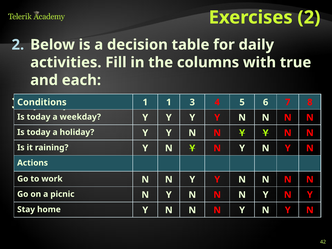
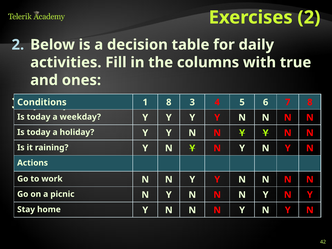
each: each -> ones (81, 80)
1 1: 1 -> 8 (169, 102)
